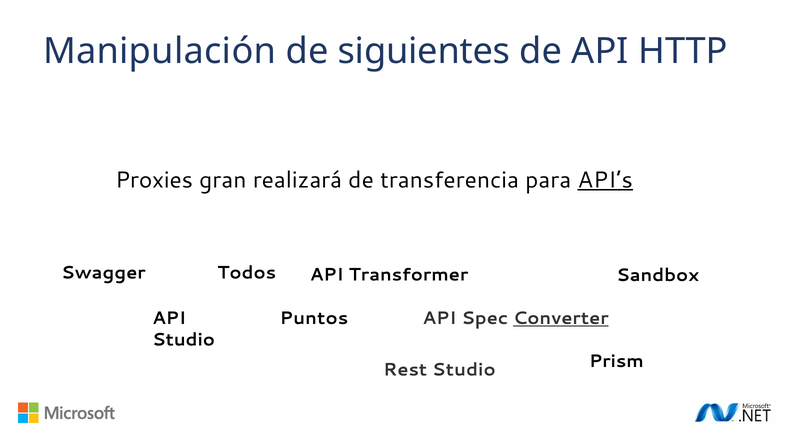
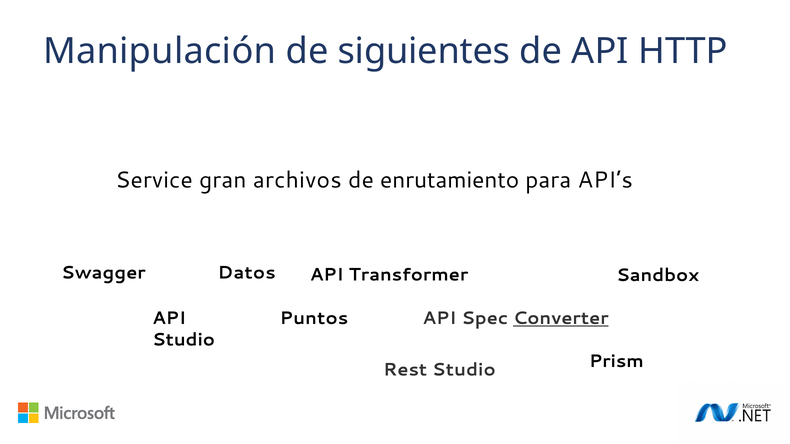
Proxies: Proxies -> Service (154, 180)
realizará: realizará -> archivos (297, 180)
transferencia: transferencia -> enrutamiento (450, 180)
API’s underline: present -> none (605, 180)
Todos: Todos -> Datos (247, 273)
